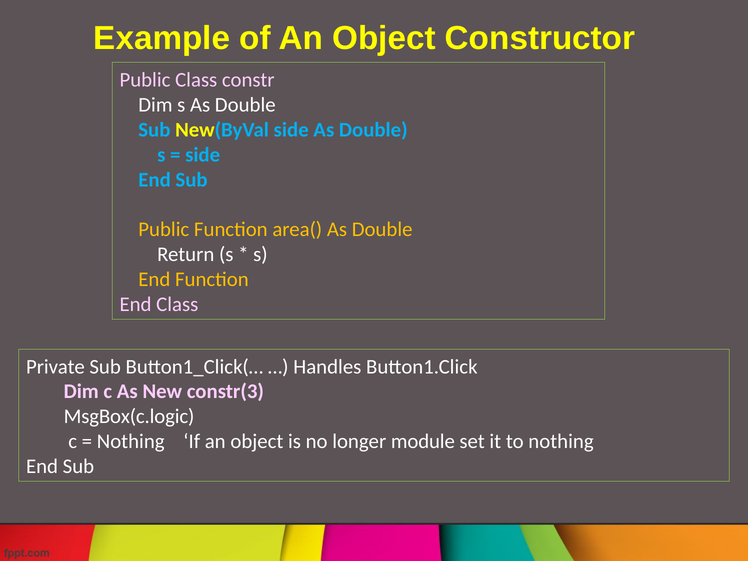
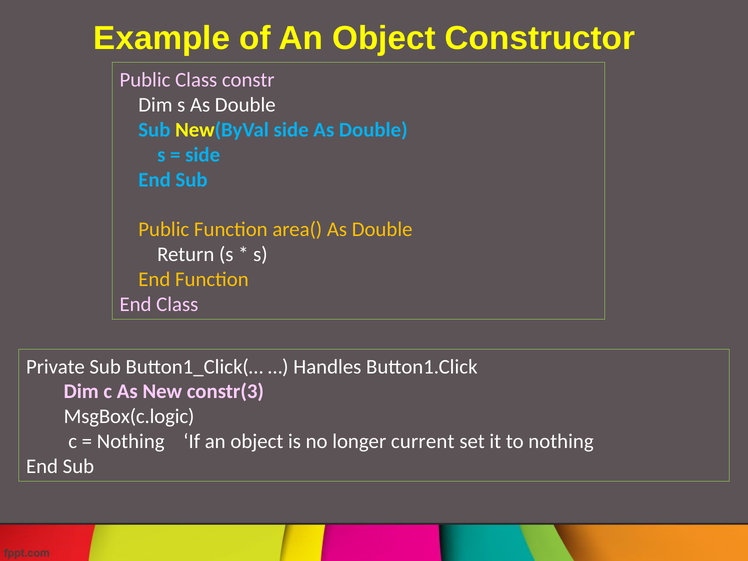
module: module -> current (423, 441)
